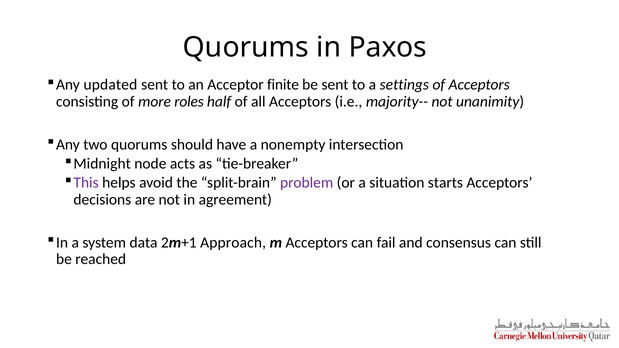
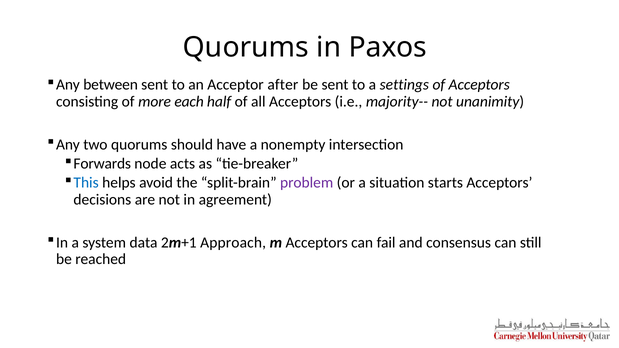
updated: updated -> between (111, 85)
finite: finite -> after (283, 85)
roles: roles -> each (189, 102)
Midnight: Midnight -> Forwards (102, 164)
This colour: purple -> blue (86, 183)
